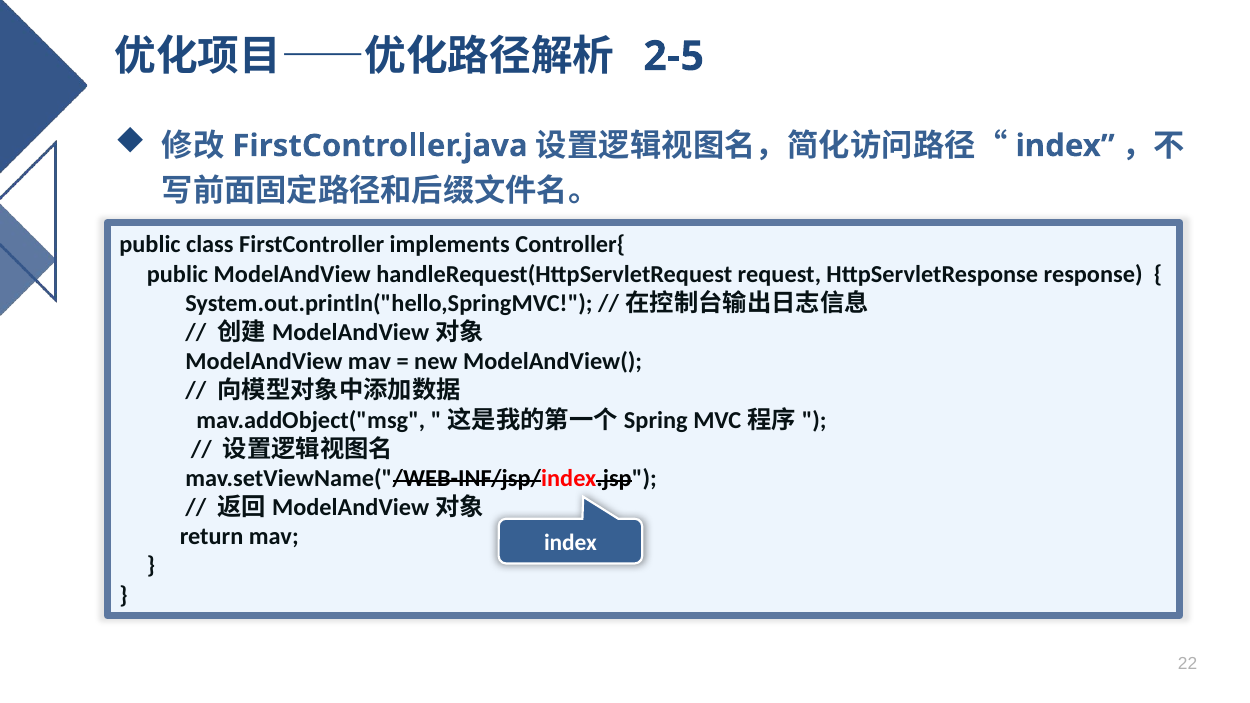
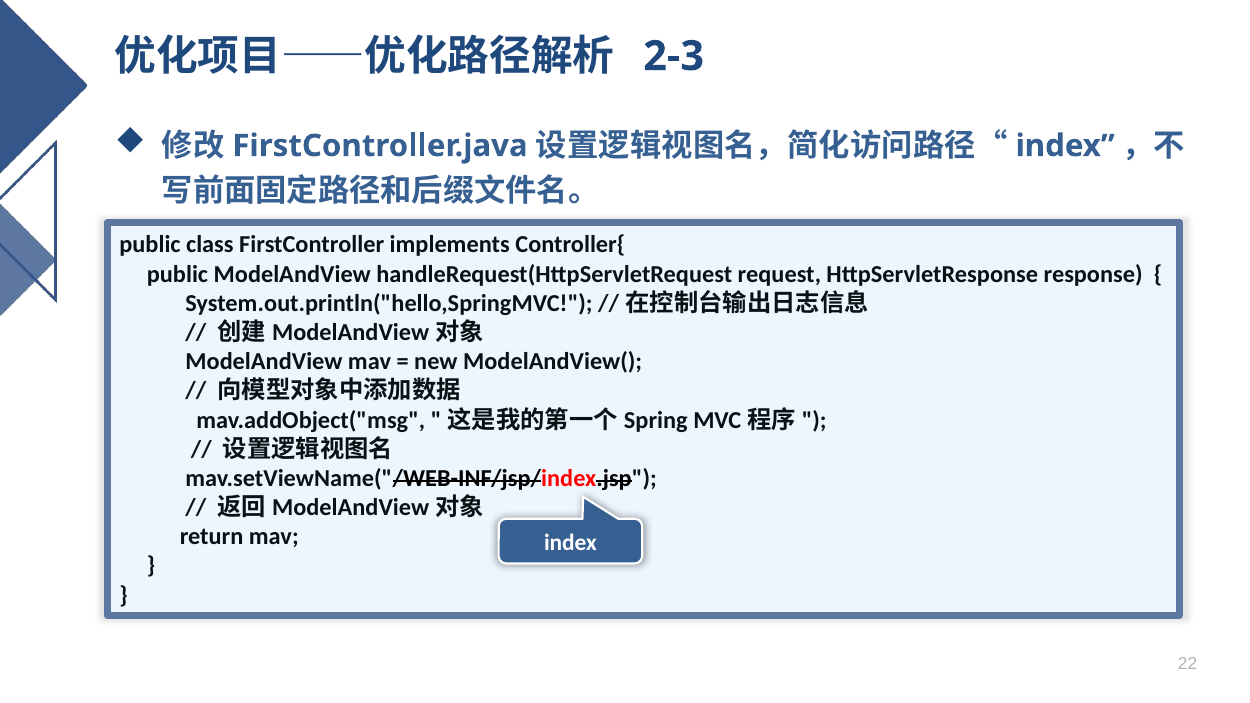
2-5: 2-5 -> 2-3 (674, 56)
